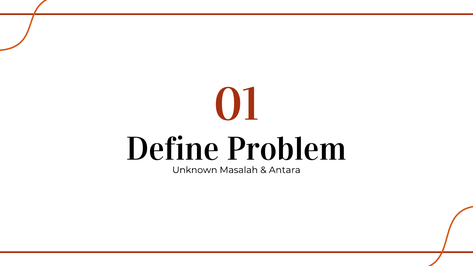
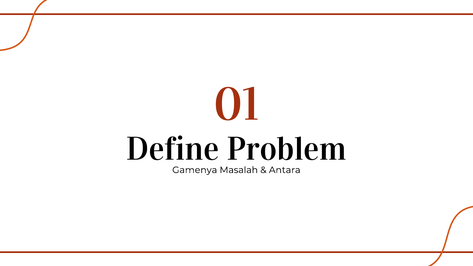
Unknown: Unknown -> Gamenya (195, 170)
